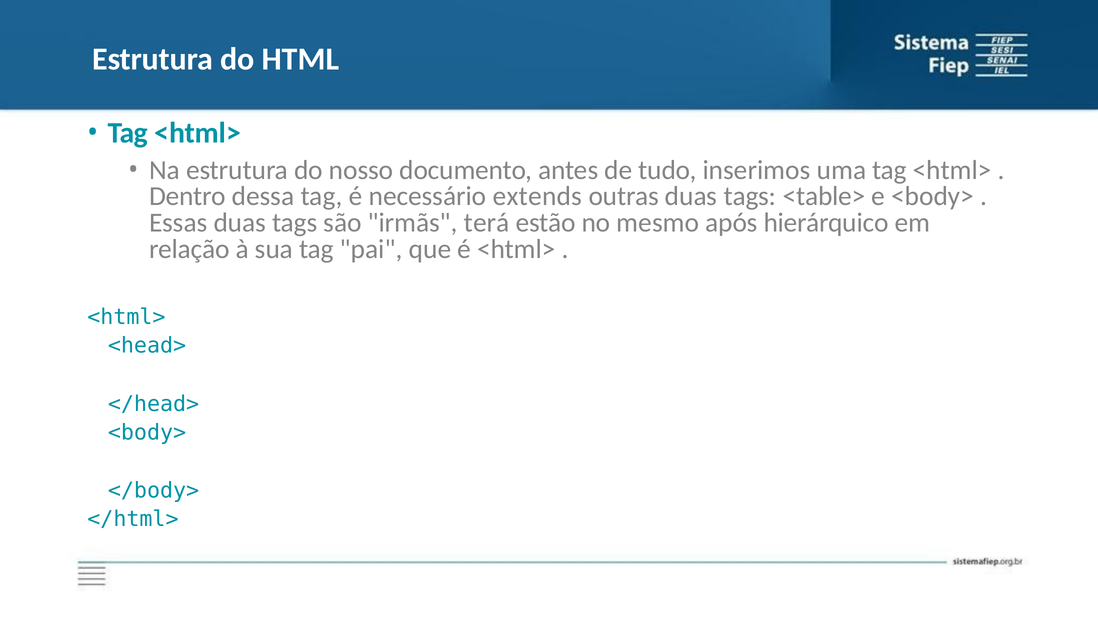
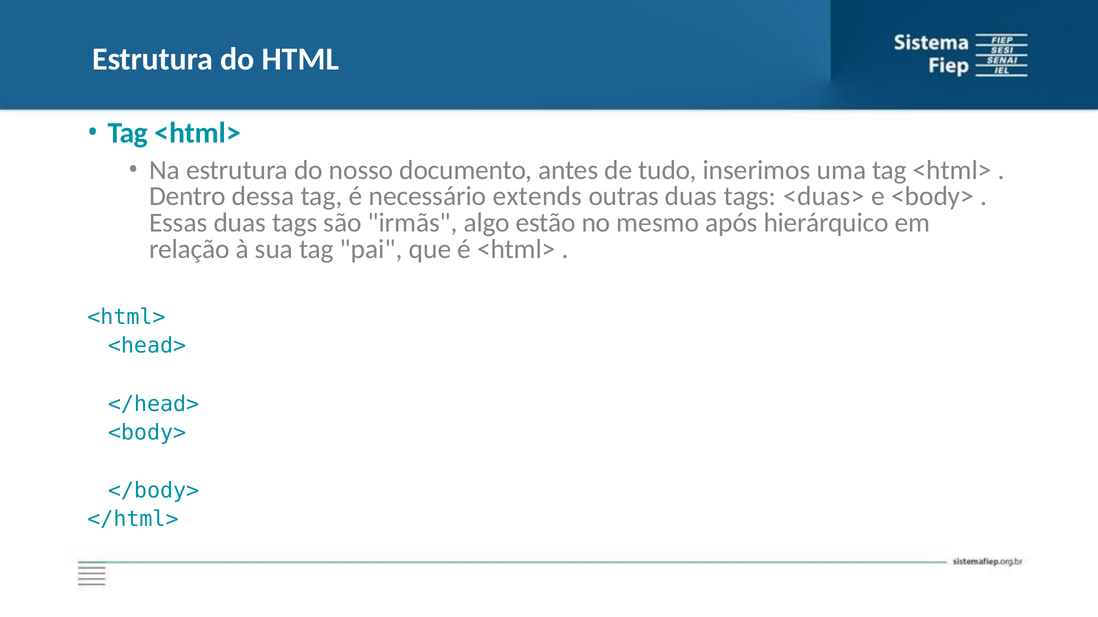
<table>: <table> -> <duas> (824, 197)
terá: terá -> algo (487, 223)
